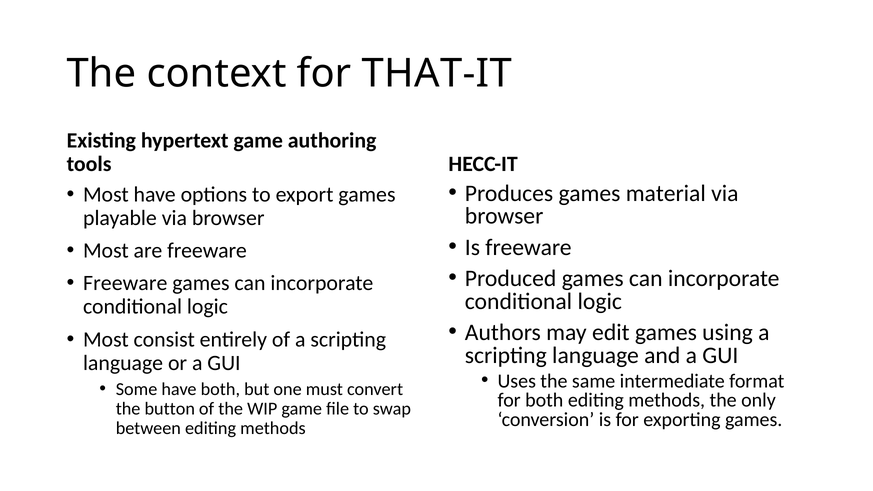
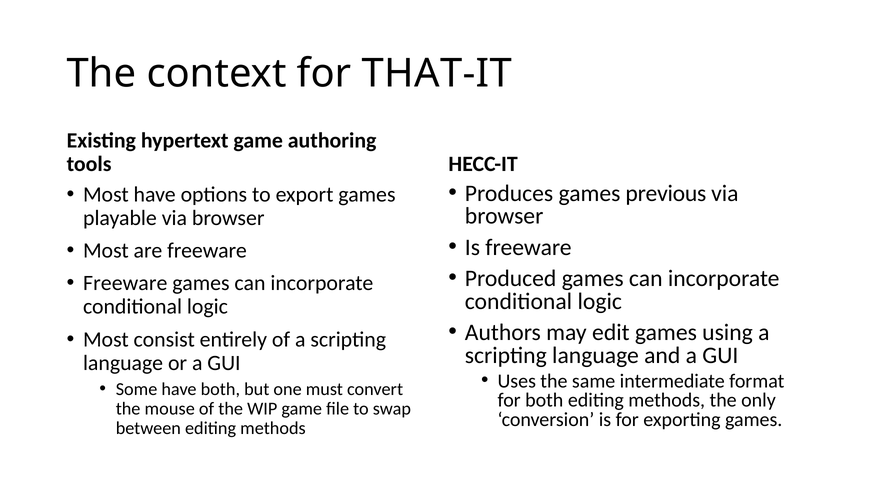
material: material -> previous (666, 193)
button: button -> mouse (170, 409)
